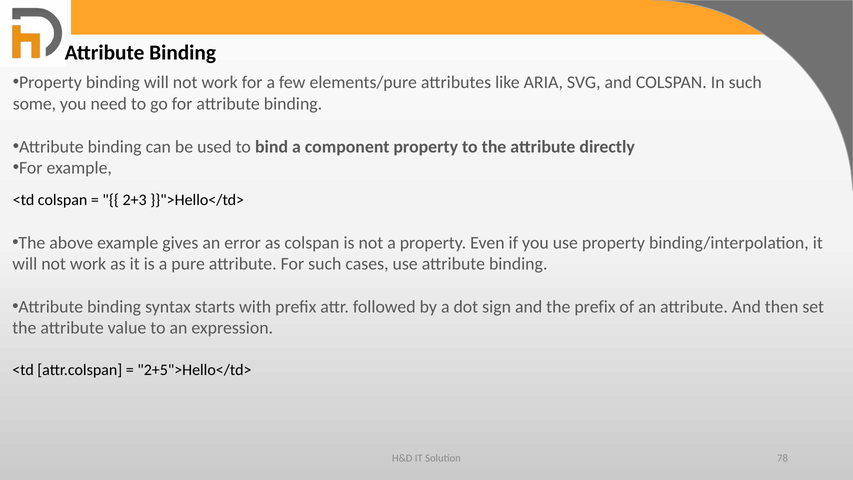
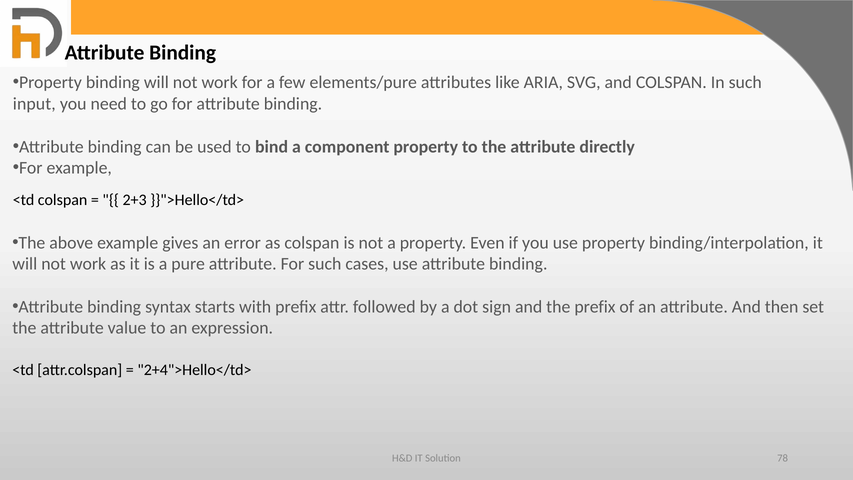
some: some -> input (34, 104)
2+5">Hello</td>: 2+5">Hello</td> -> 2+4">Hello</td> (194, 370)
